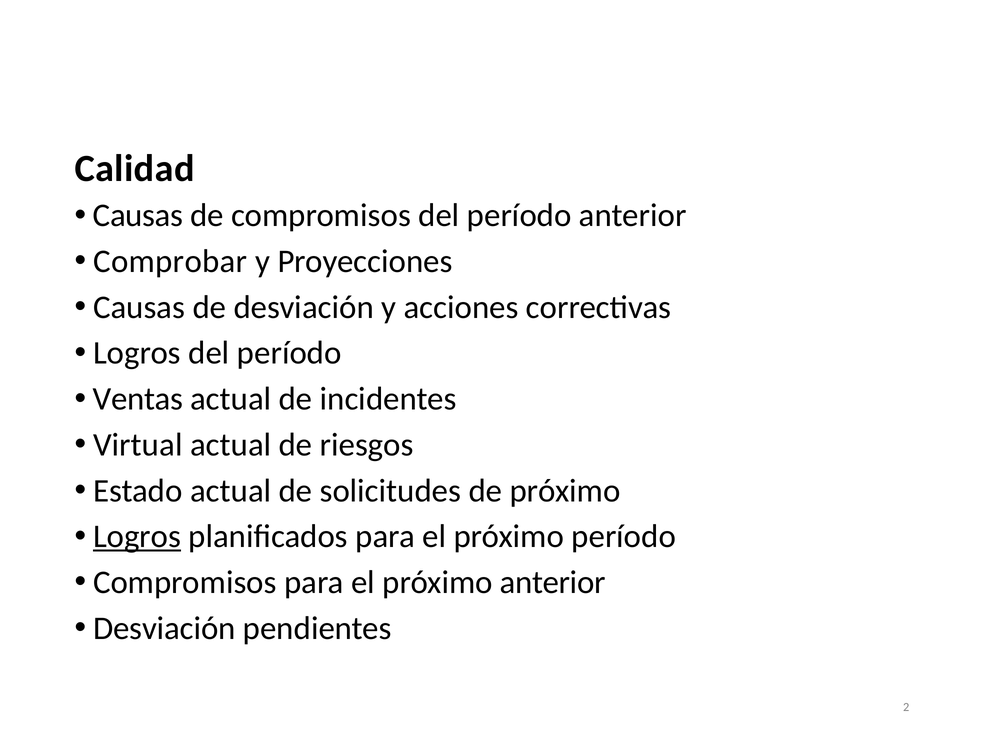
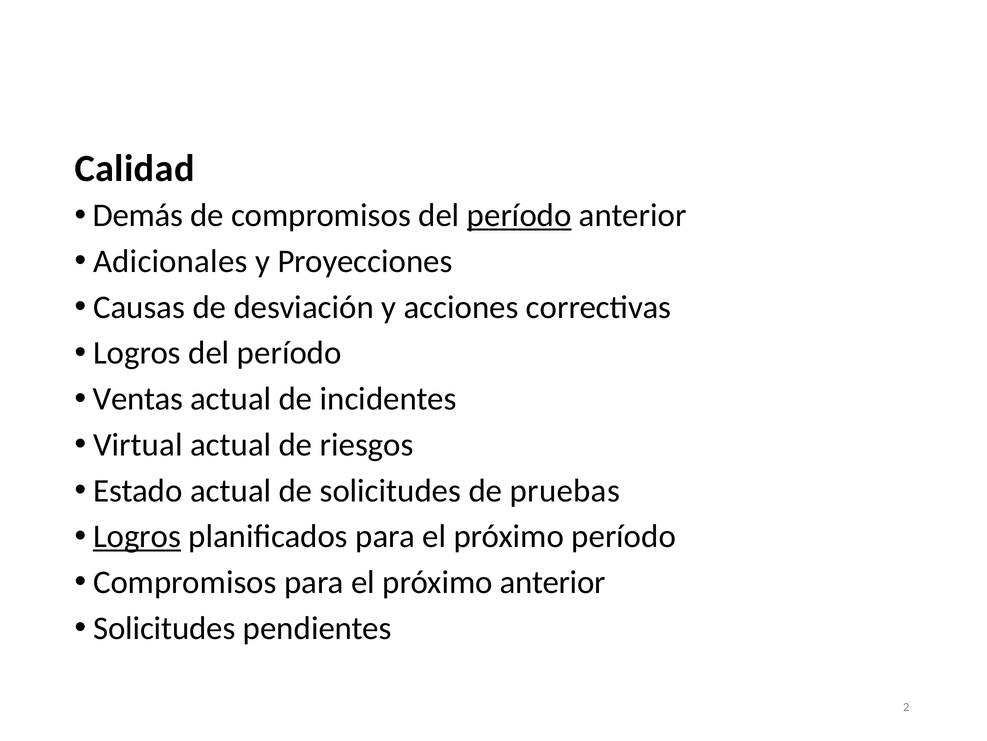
Causas: Causas -> Demás (138, 215)
período underline: none -> present (519, 215)
Comprobar: Comprobar -> Adicionales (170, 261)
de próximo: próximo -> pruebas (565, 490)
Desviación: Desviación -> Solicitudes (164, 628)
